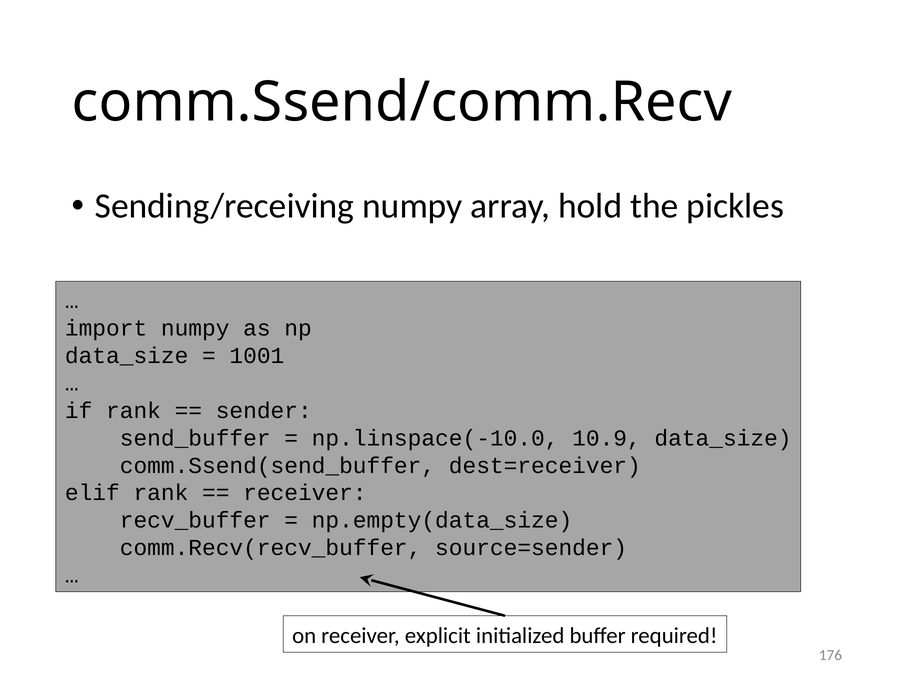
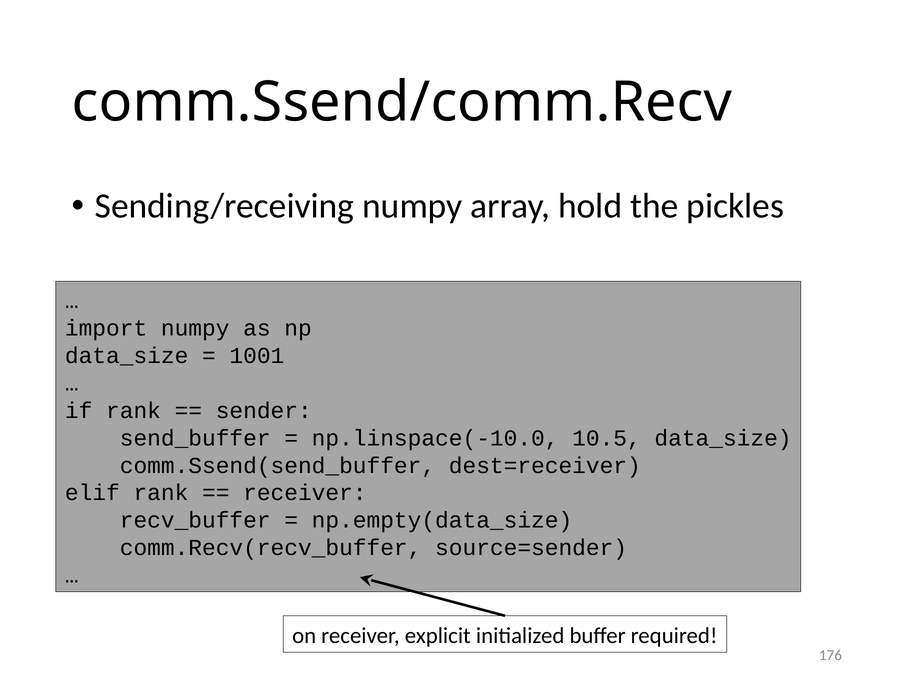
10.9: 10.9 -> 10.5 (606, 438)
